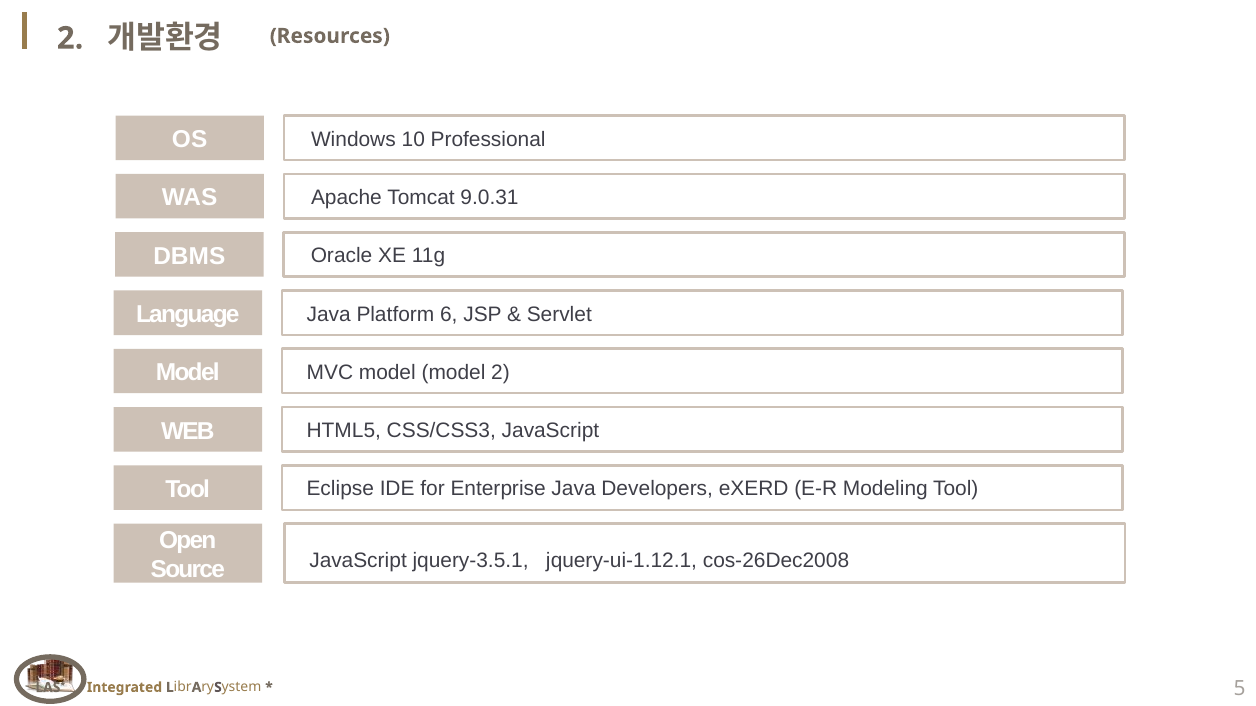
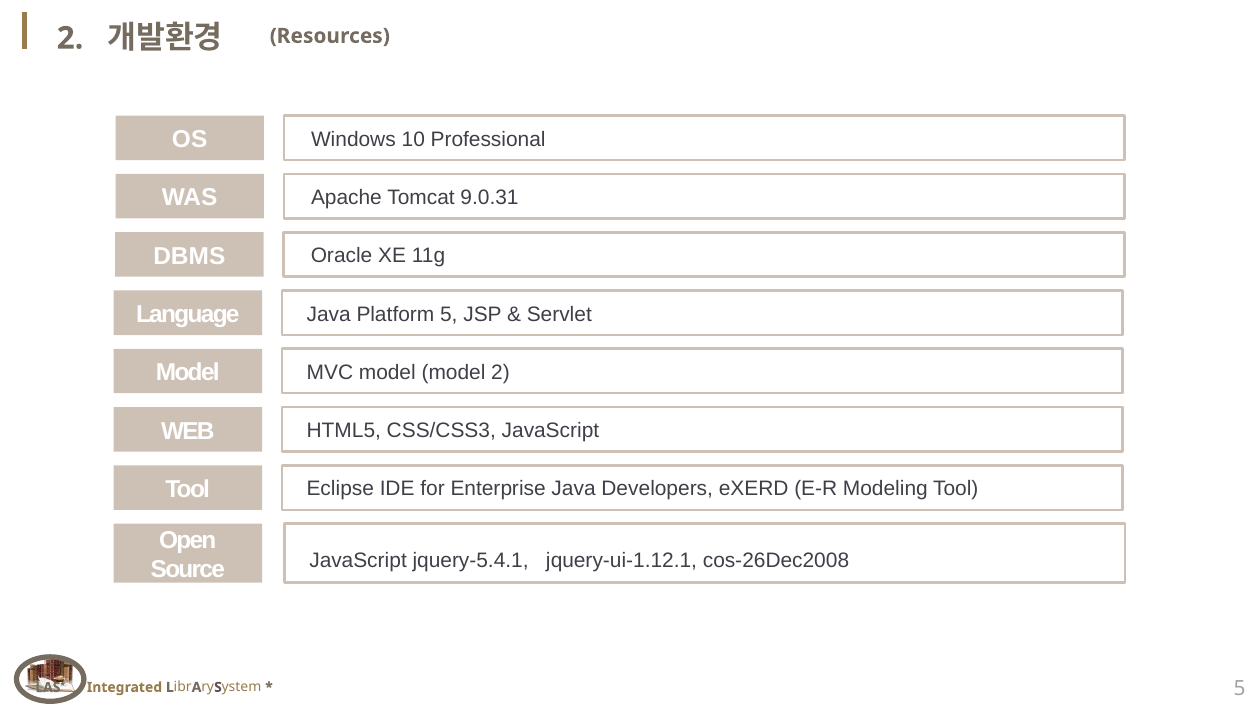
Platform 6: 6 -> 5 (449, 314)
jquery-3.5.1: jquery-3.5.1 -> jquery-5.4.1 (471, 561)
